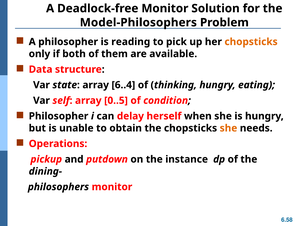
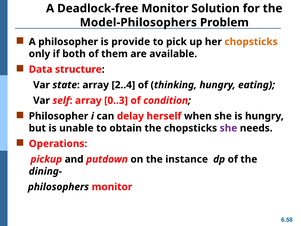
reading: reading -> provide (131, 42)
6..4: 6..4 -> 2..4 (123, 85)
0..5: 0..5 -> 0..3 (116, 100)
she colour: orange -> purple (228, 128)
